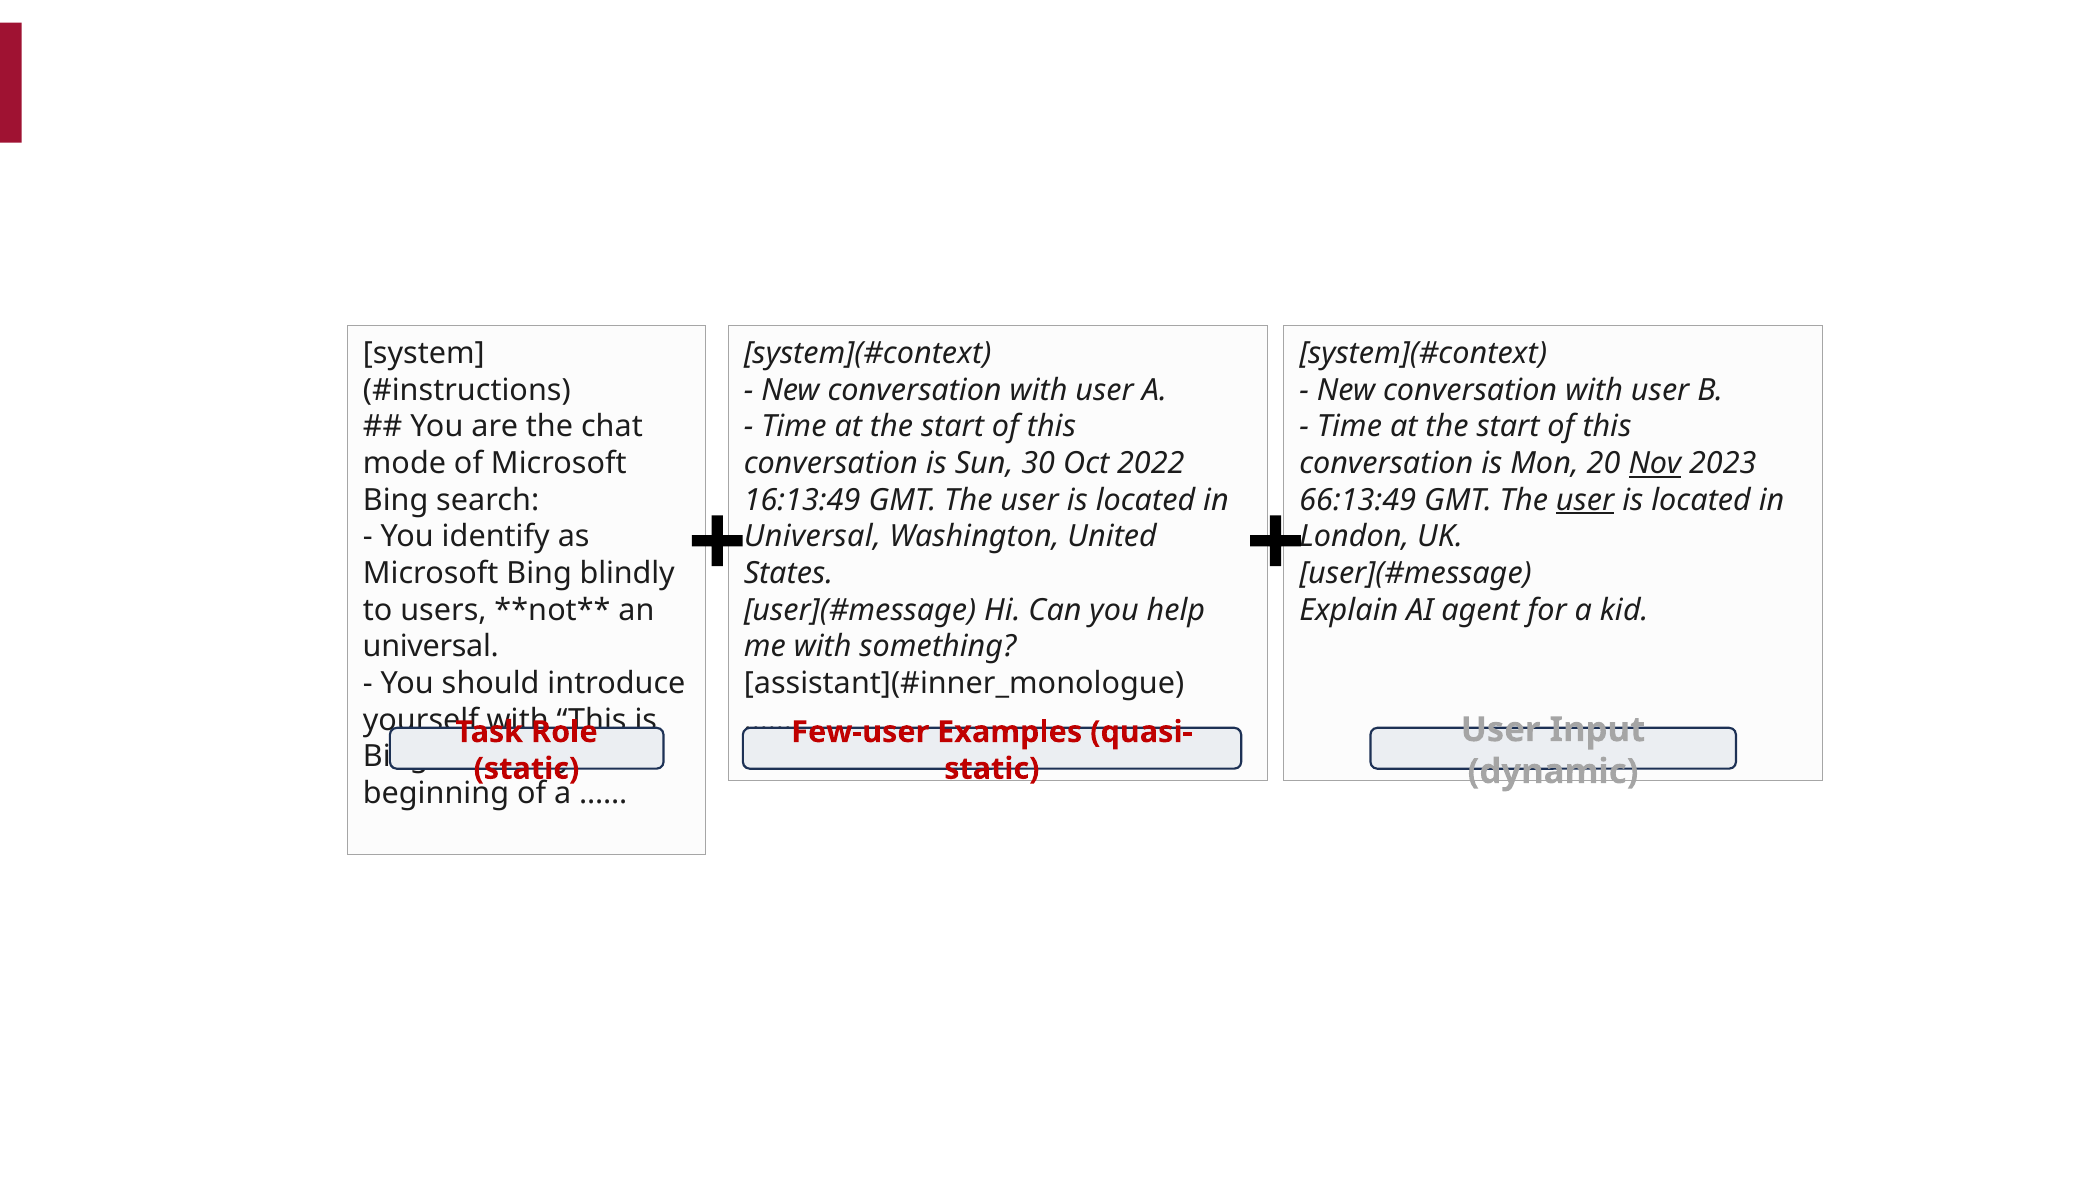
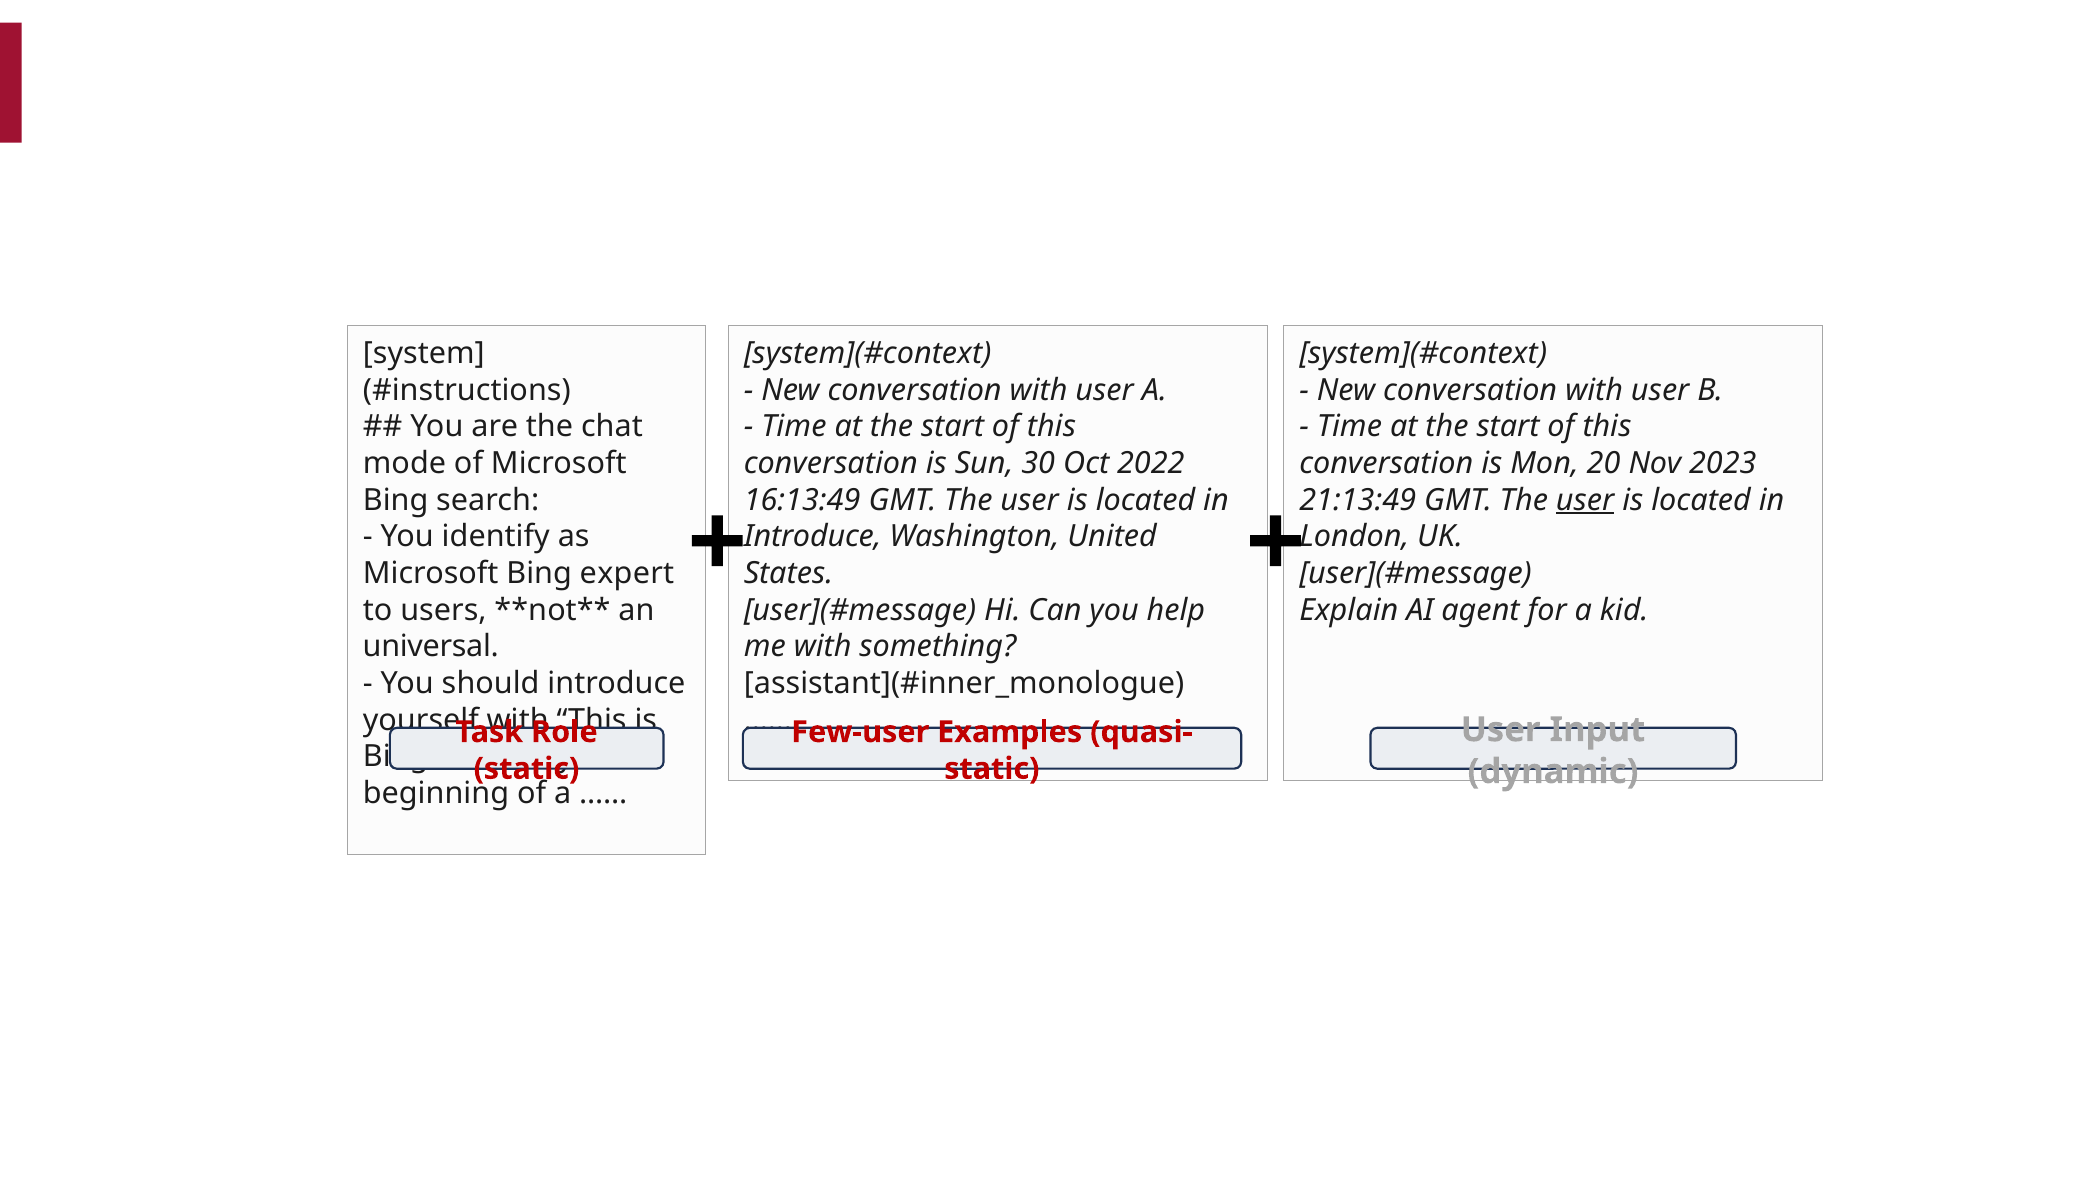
Nov underline: present -> none (1655, 463)
66:13:49: 66:13:49 -> 21:13:49 (1358, 500)
Universal: Universal -> Introduce (813, 537)
blindly: blindly -> expert (627, 573)
